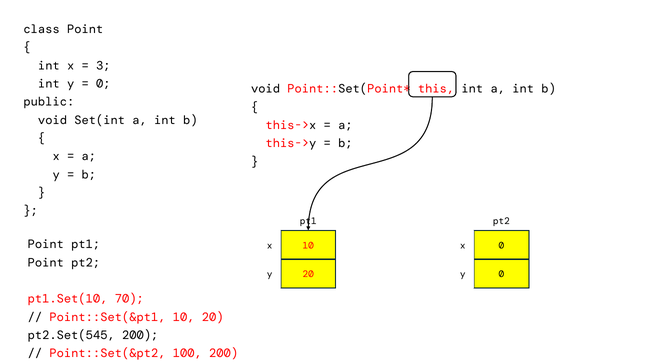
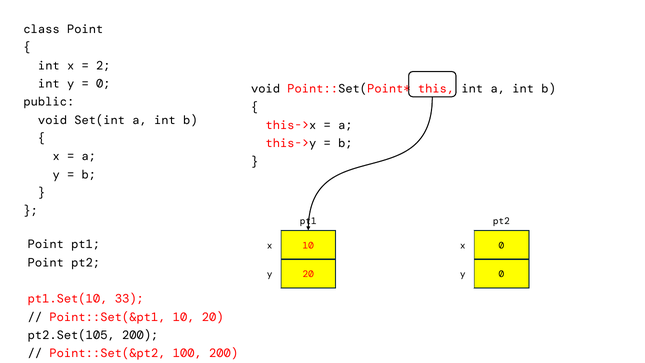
3: 3 -> 2 (103, 66)
70: 70 -> 33 (129, 299)
pt2.Set(545: pt2.Set(545 -> pt2.Set(105 (71, 335)
